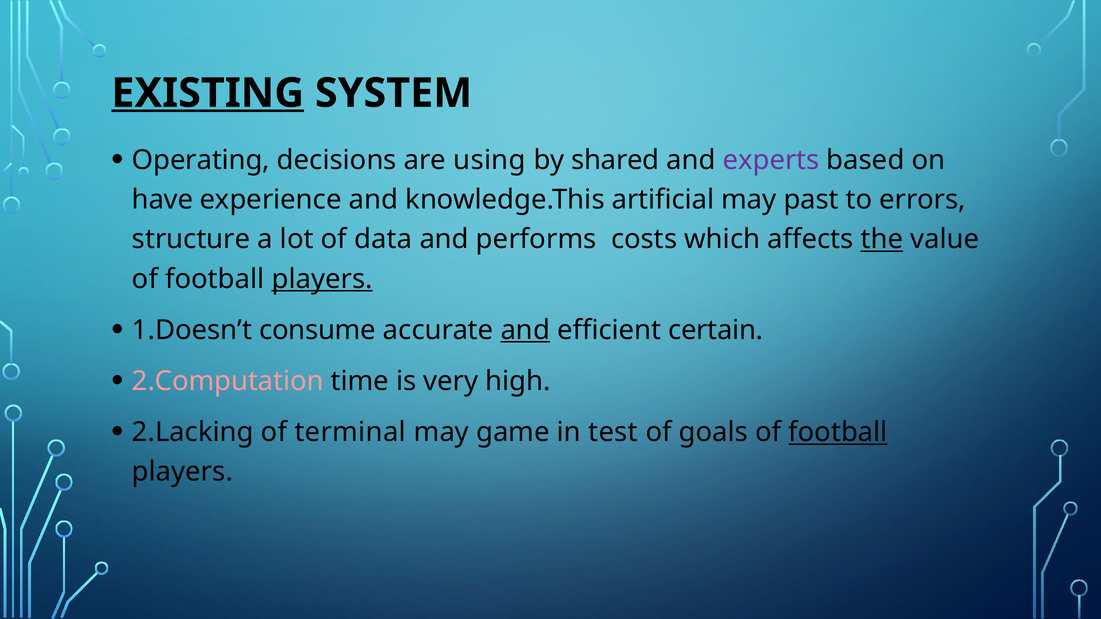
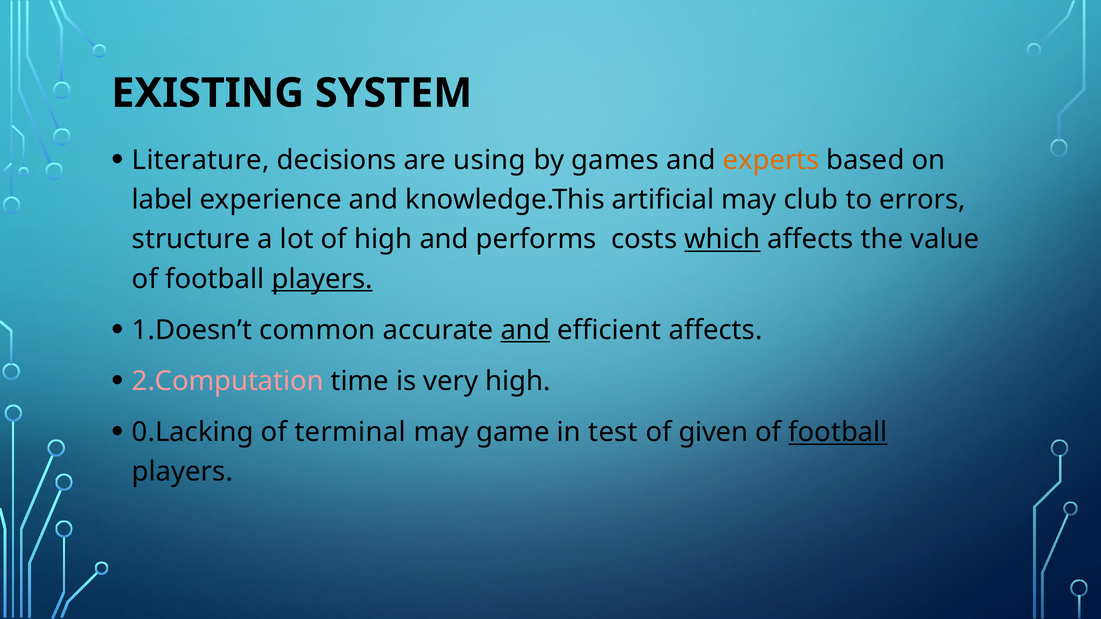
EXISTING underline: present -> none (208, 93)
Operating: Operating -> Literature (201, 160)
shared: shared -> games (615, 160)
experts colour: purple -> orange (771, 160)
have: have -> label (163, 200)
past: past -> club (811, 200)
of data: data -> high (383, 240)
which underline: none -> present (722, 240)
the underline: present -> none (882, 240)
consume: consume -> common (317, 330)
efficient certain: certain -> affects (716, 330)
2.Lacking: 2.Lacking -> 0.Lacking (193, 432)
goals: goals -> given (713, 432)
